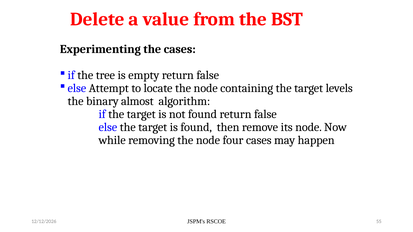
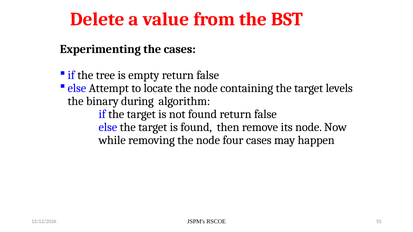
almost: almost -> during (137, 101)
